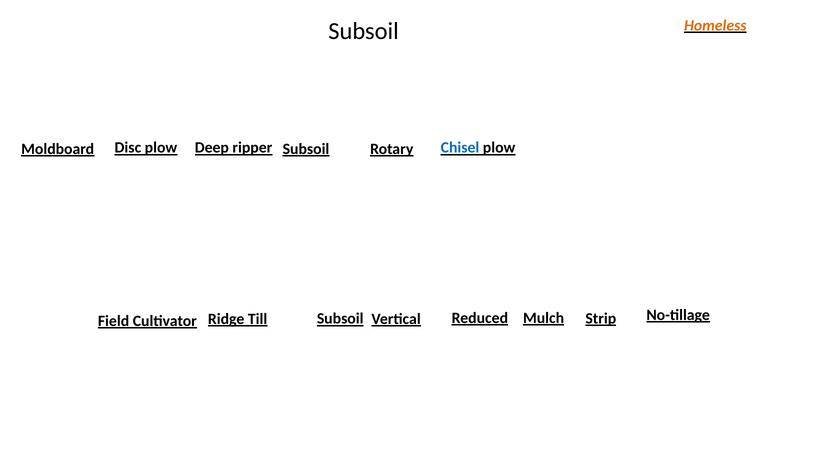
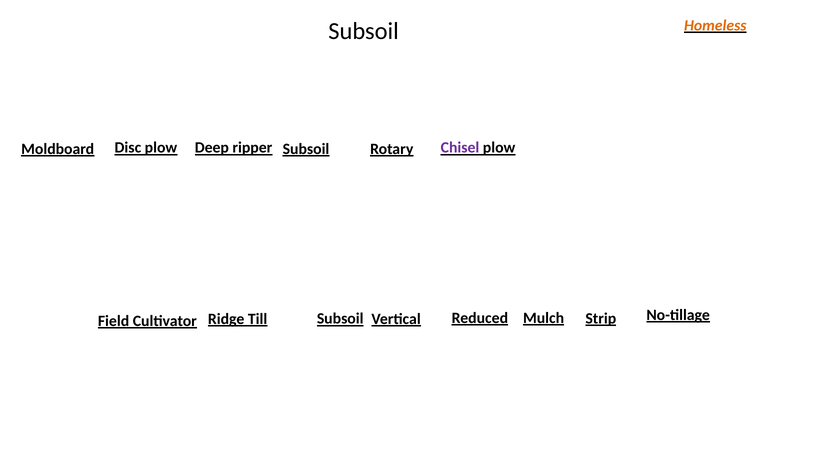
Chisel colour: blue -> purple (460, 148)
